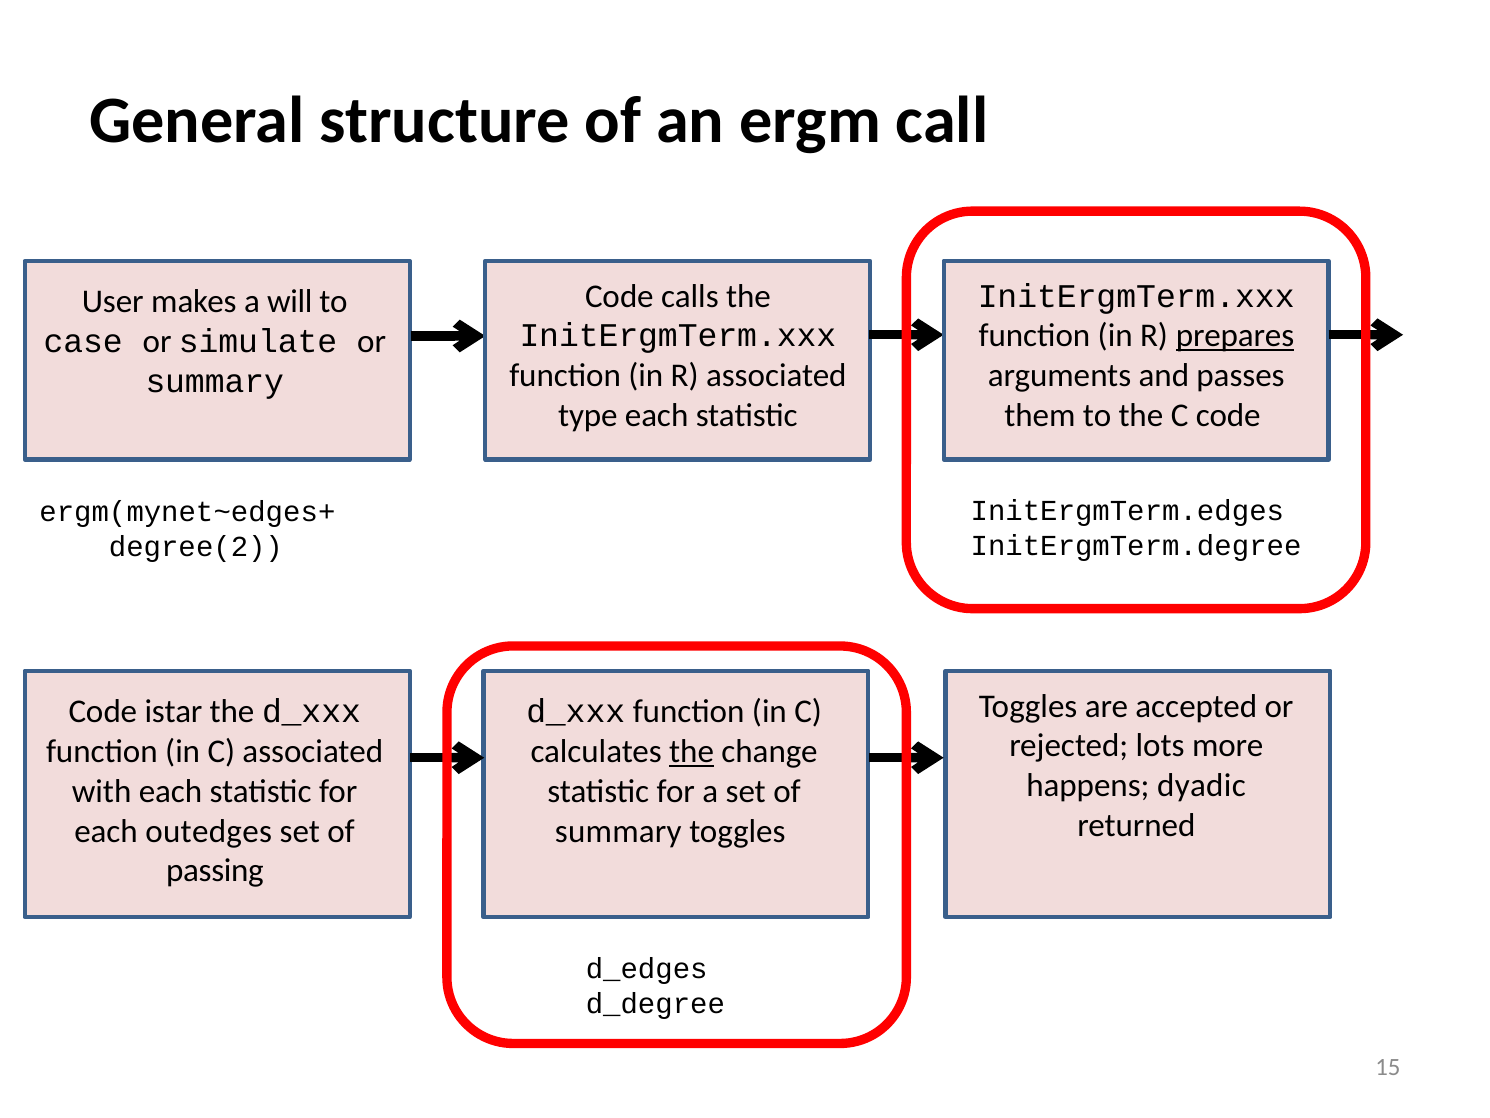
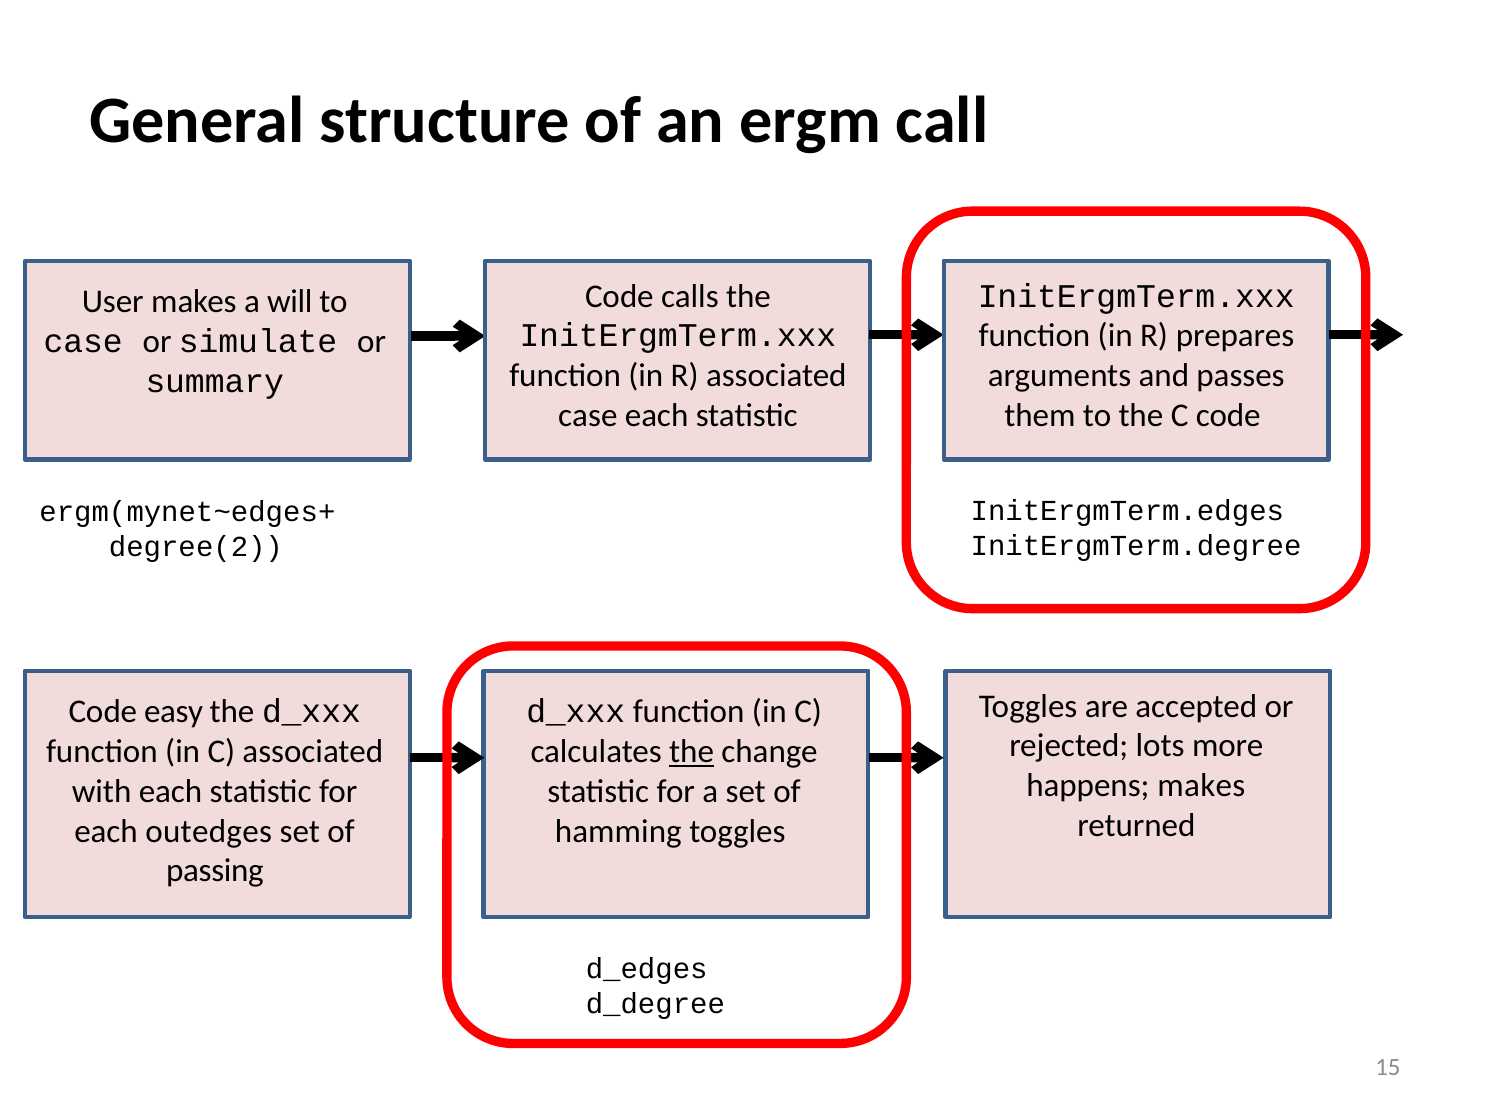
prepares underline: present -> none (1235, 336)
type: type -> case (588, 415)
istar: istar -> easy (174, 712)
happens dyadic: dyadic -> makes (1201, 785)
summary: summary -> hamming (618, 831)
